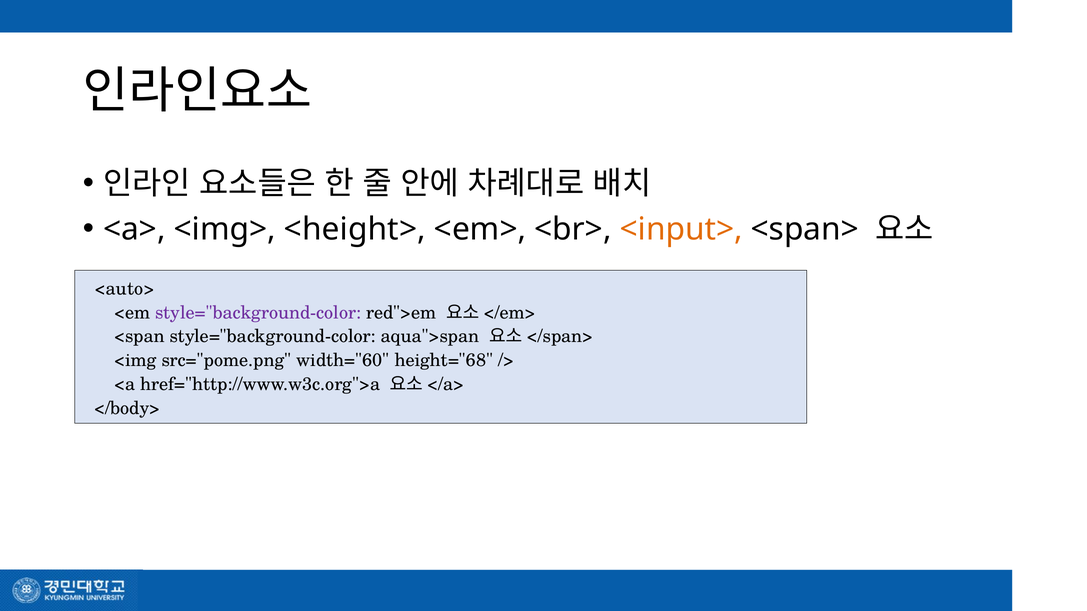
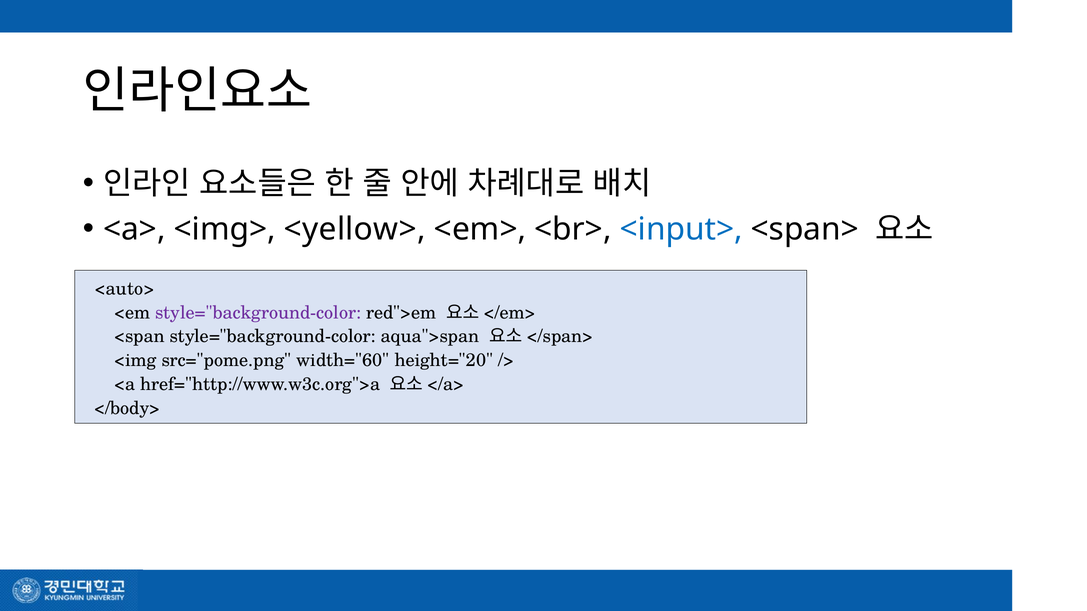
<height>: <height> -> <yellow> (355, 229)
<input> colour: orange -> blue (681, 229)
height="68: height="68 -> height="20 (444, 361)
